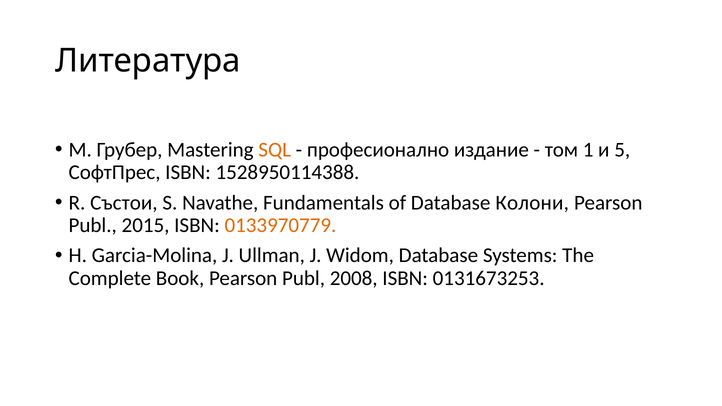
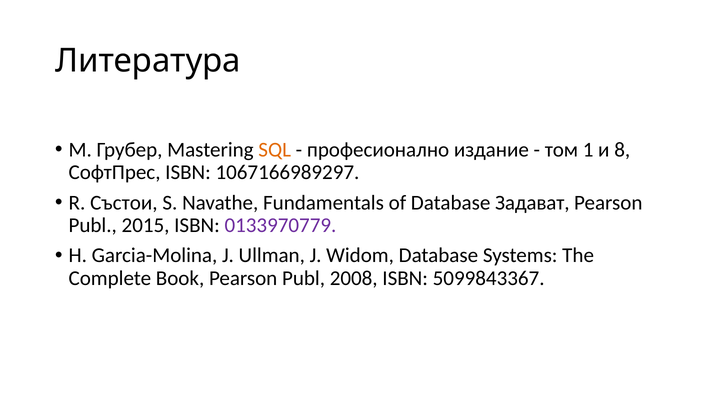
5: 5 -> 8 (622, 150)
1528950114388: 1528950114388 -> 1067166989297 (287, 172)
Колони: Колони -> Задават (532, 203)
0133970779 colour: orange -> purple (280, 225)
0131673253: 0131673253 -> 5099843367 (489, 278)
